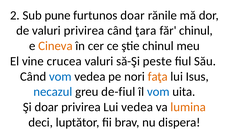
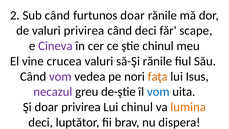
Sub pune: pune -> când (57, 15)
când ţara: ţara -> deci (146, 31)
făr chinul: chinul -> scape (196, 31)
Cineva colour: orange -> purple (55, 46)
să-Şi peste: peste -> rănile (157, 61)
vom colour: blue -> purple (60, 76)
necazul colour: blue -> purple (53, 92)
de-fiul: de-fiul -> de-ştie (118, 92)
Lui vedea: vedea -> chinul (137, 107)
